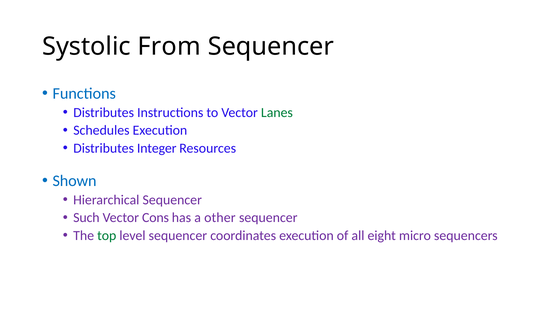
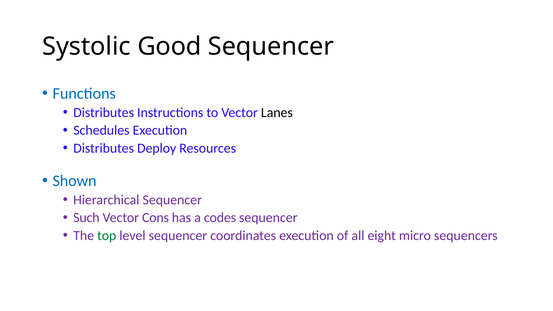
From: From -> Good (169, 46)
Lanes colour: green -> black (277, 113)
Integer: Integer -> Deploy (157, 148)
other: other -> codes (220, 218)
